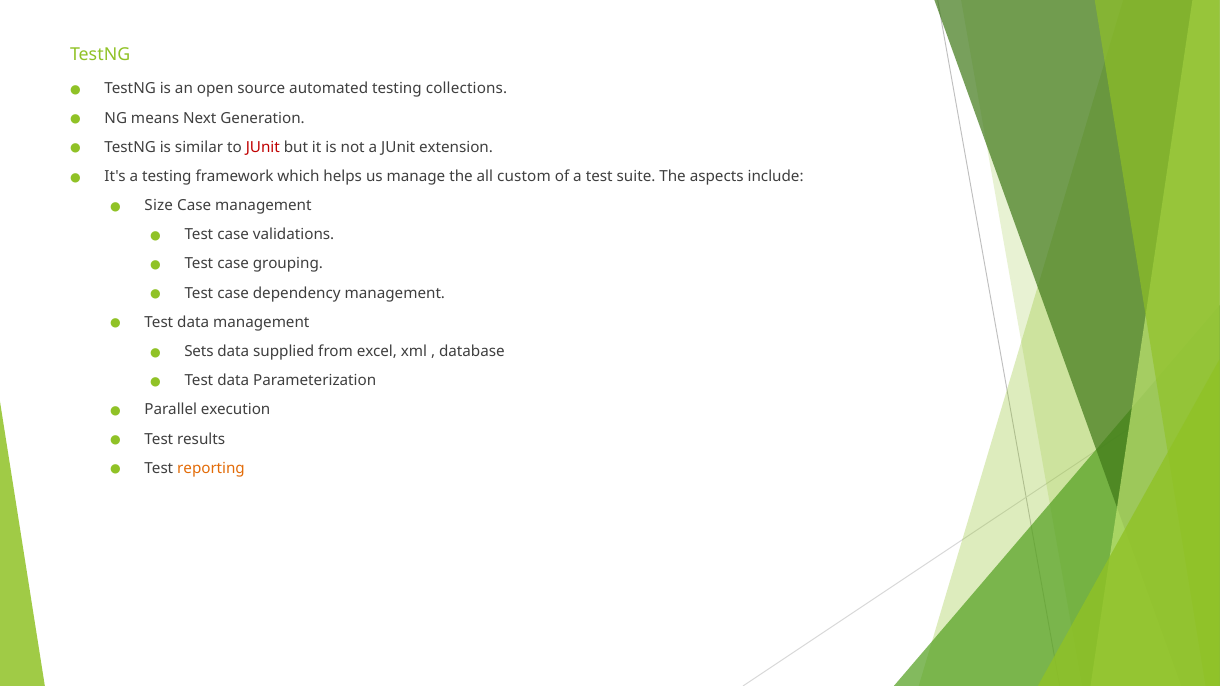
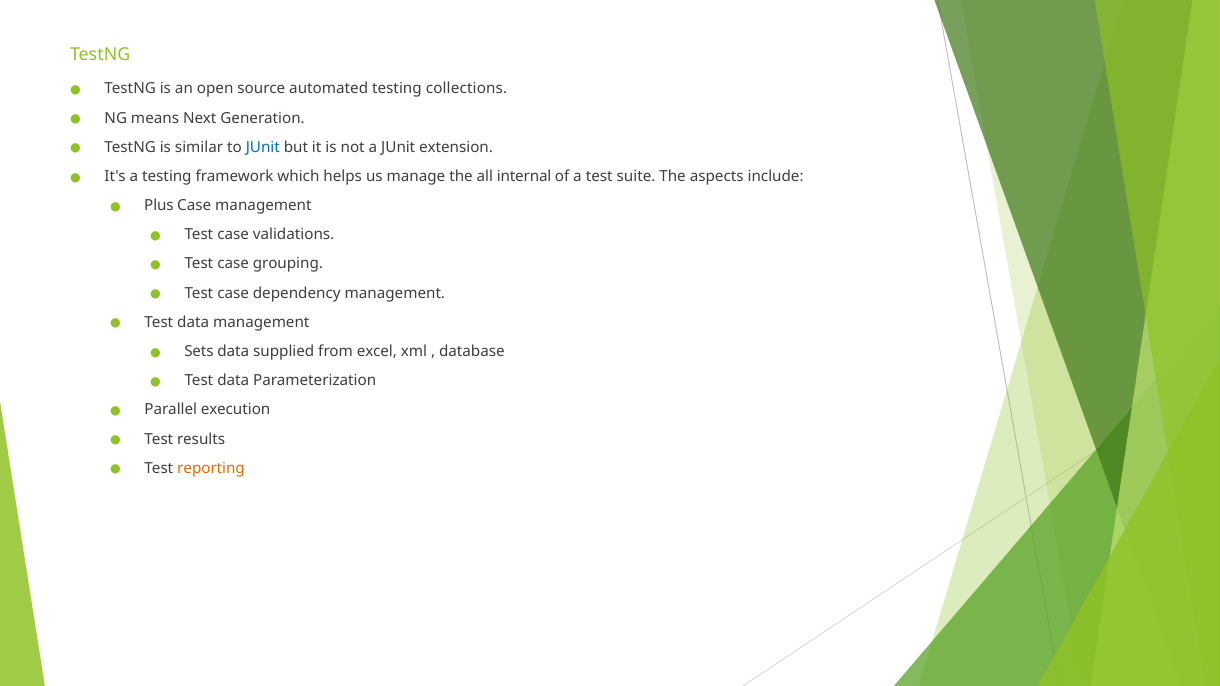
JUnit colour: red -> blue (263, 147)
custom: custom -> internal (524, 177)
Size: Size -> Plus (159, 206)
